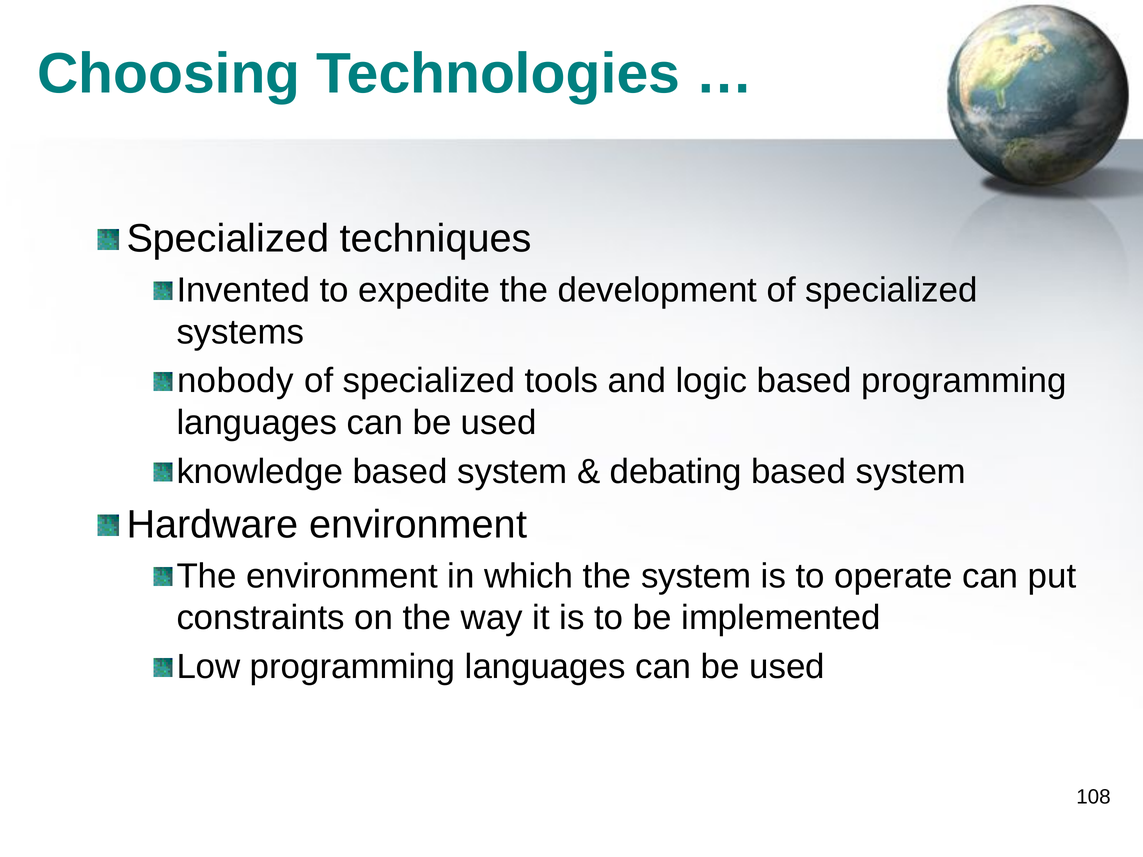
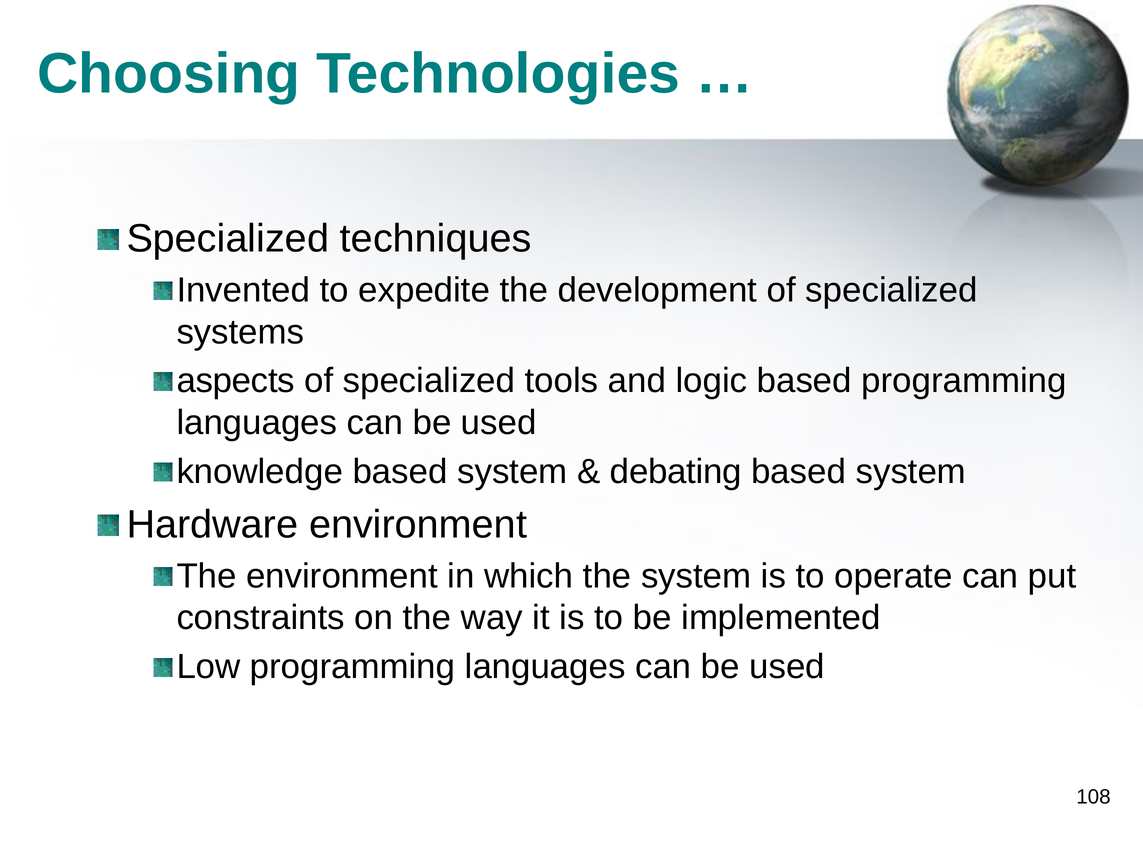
nobody: nobody -> aspects (236, 381)
